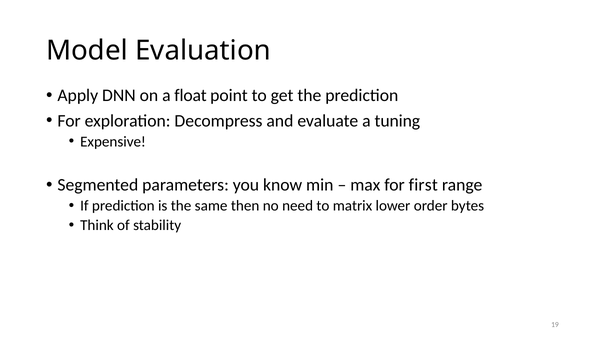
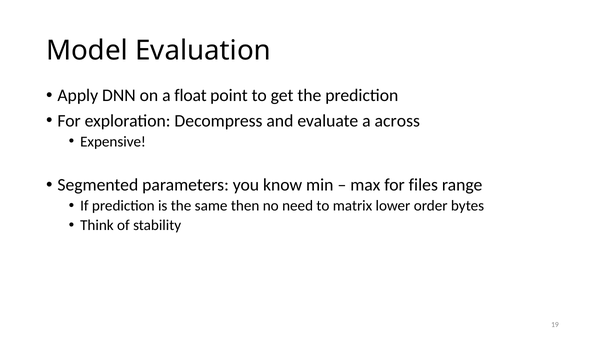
tuning: tuning -> across (397, 121)
first: first -> files (423, 185)
